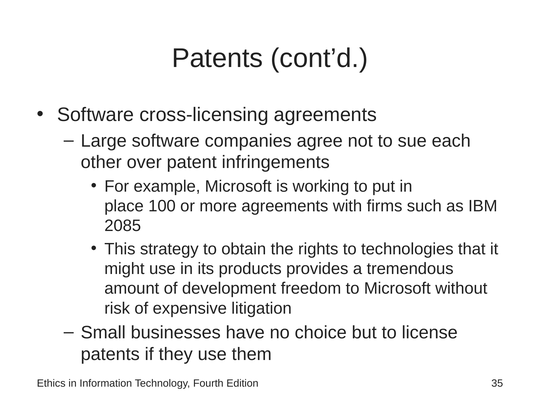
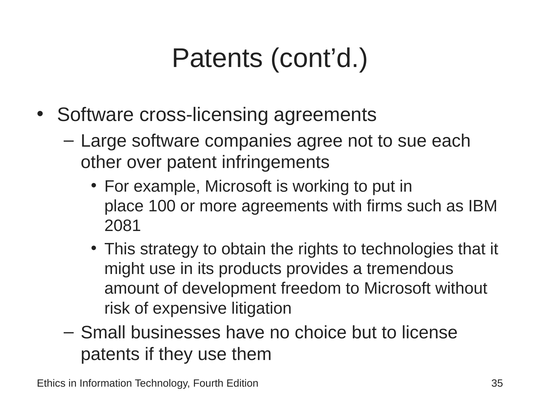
2085: 2085 -> 2081 (123, 226)
